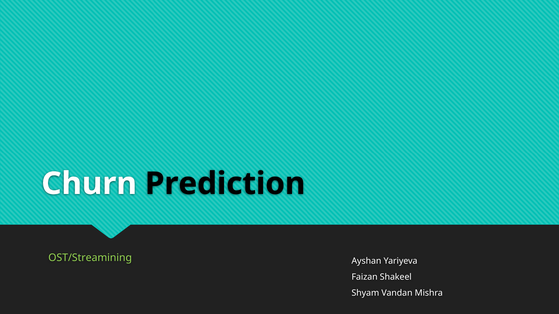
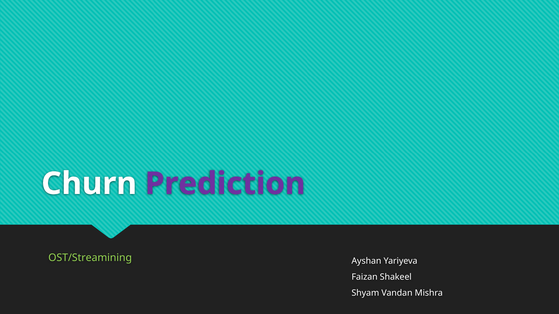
Prediction colour: black -> purple (225, 184)
